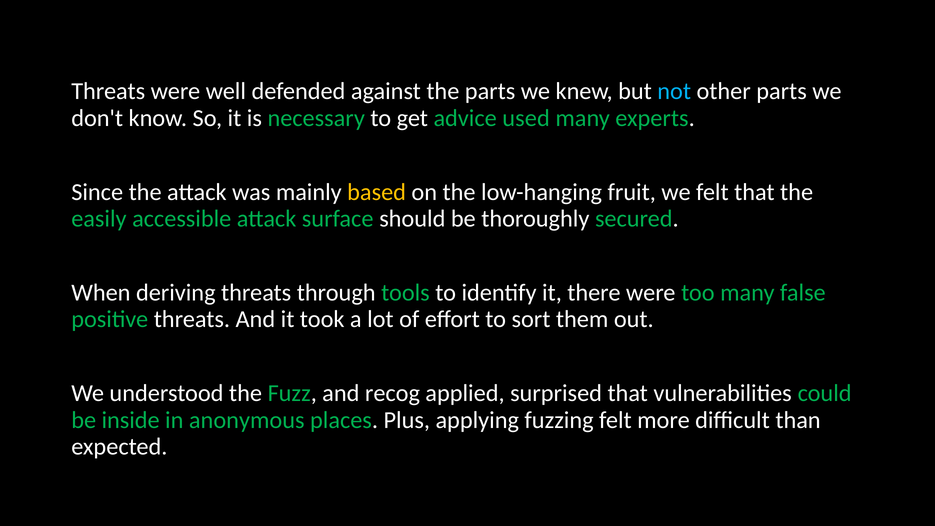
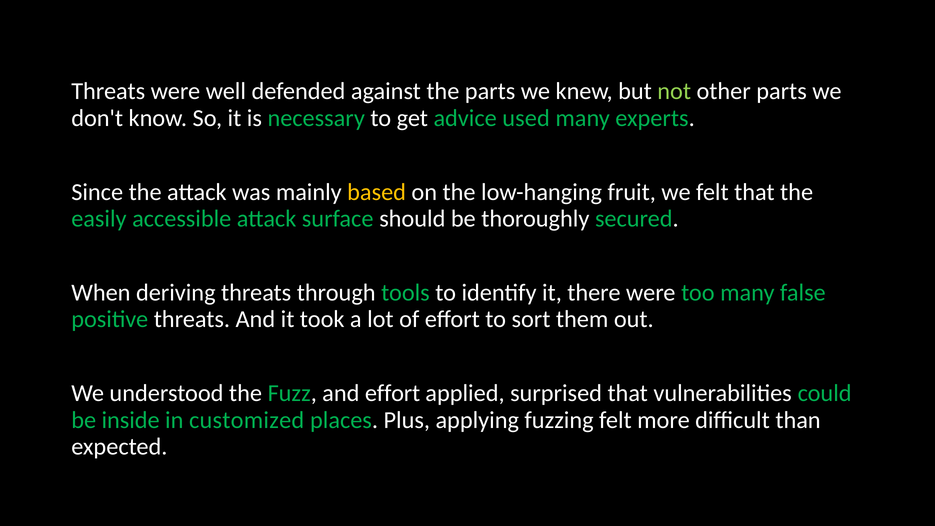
not colour: light blue -> light green (674, 91)
and recog: recog -> effort (393, 393)
anonymous: anonymous -> customized (247, 420)
